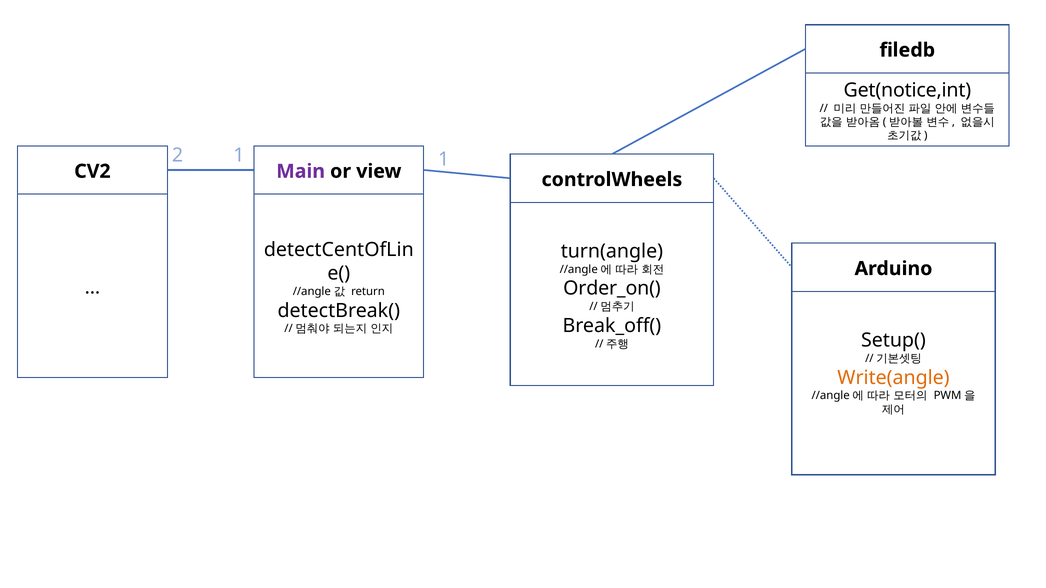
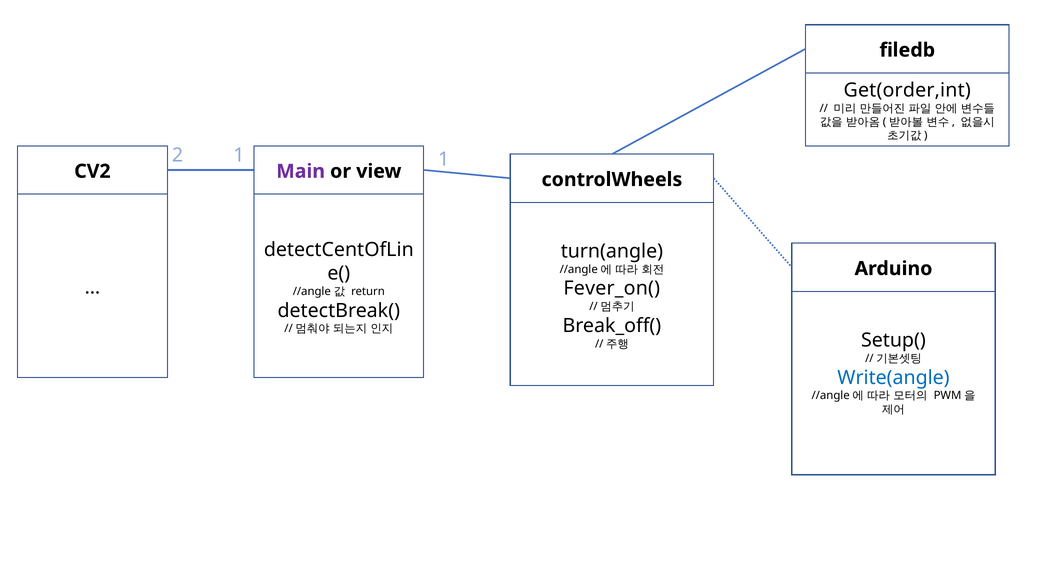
Get(notice,int: Get(notice,int -> Get(order,int (907, 90)
Order_on(: Order_on( -> Fever_on( (612, 289)
Write(angle colour: orange -> blue (893, 378)
